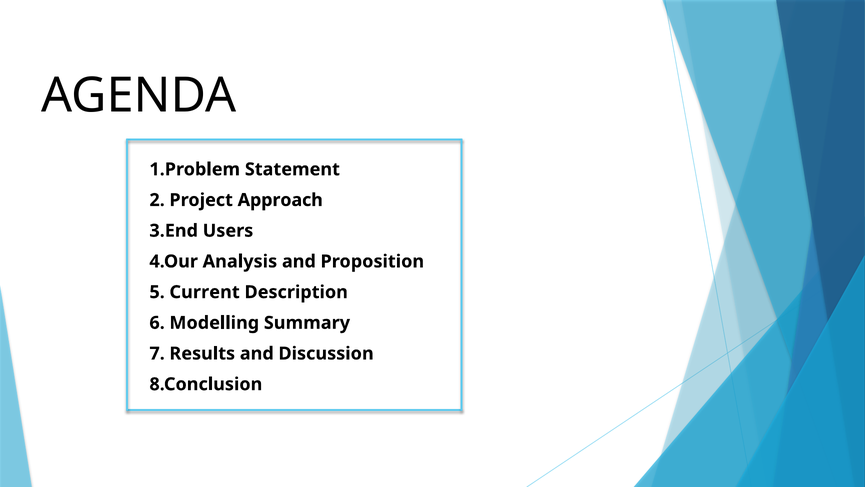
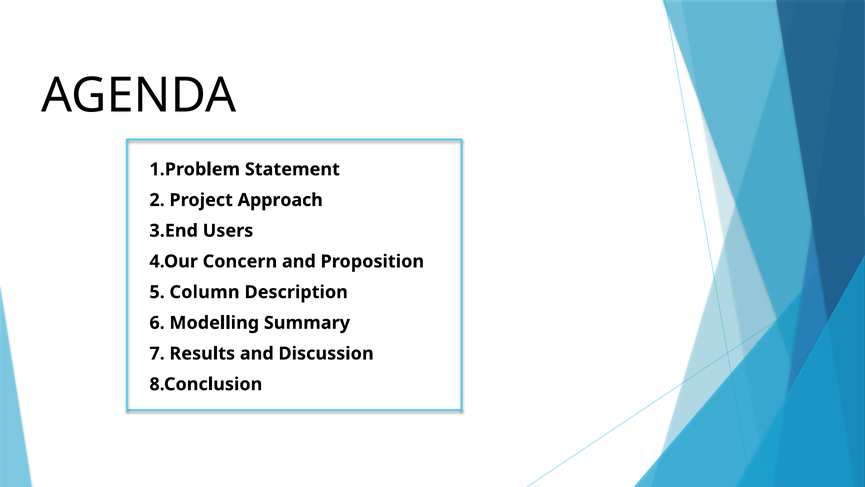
Analysis: Analysis -> Concern (240, 261)
Current: Current -> Column (205, 292)
